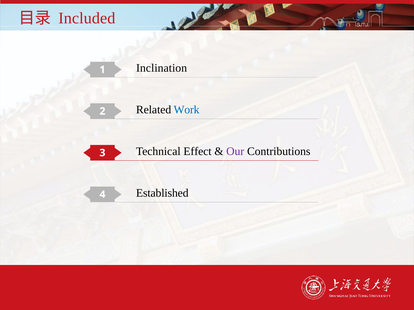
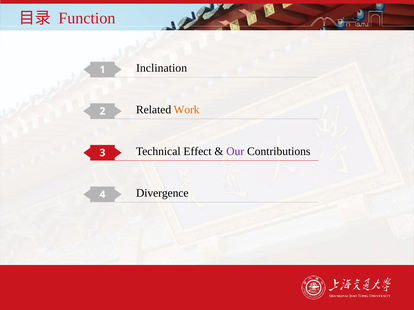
Included: Included -> Function (87, 18)
Work colour: blue -> orange (187, 110)
Established: Established -> Divergence (162, 193)
